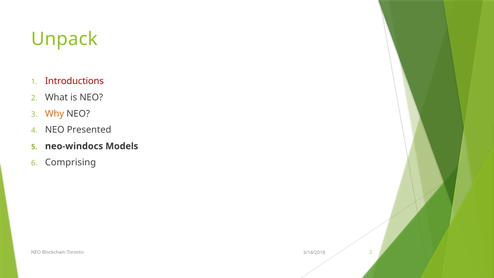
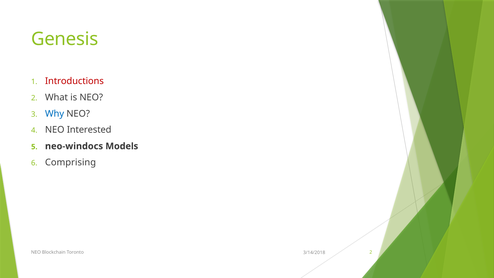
Unpack: Unpack -> Genesis (65, 39)
Why colour: orange -> blue (55, 114)
Presented: Presented -> Interested (89, 130)
